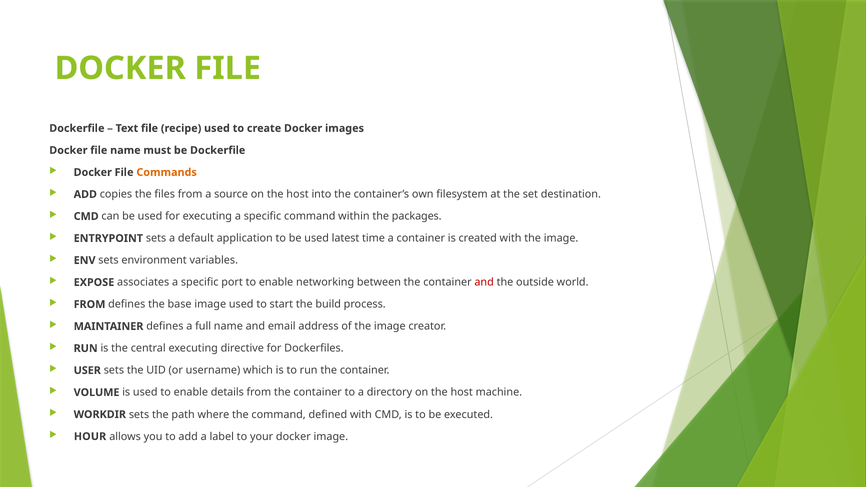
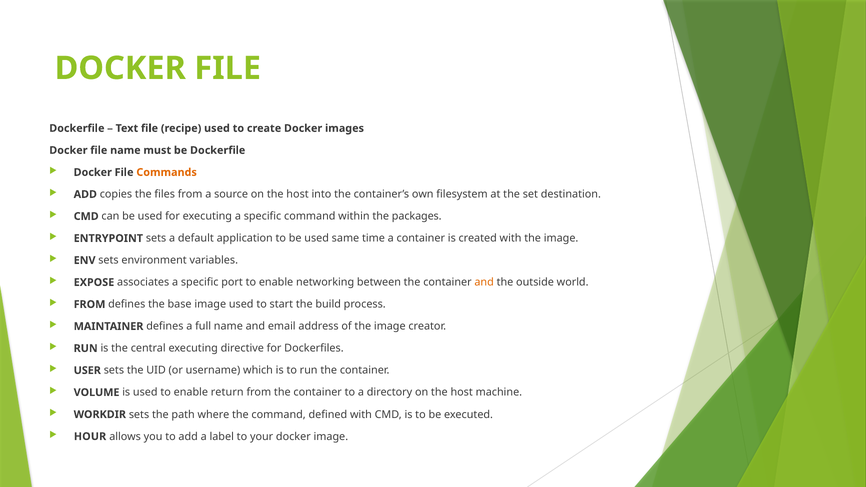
latest: latest -> same (345, 238)
and colour: red -> orange (484, 282)
details: details -> return (227, 393)
